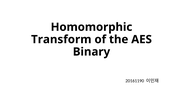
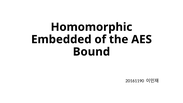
Transform: Transform -> Embedded (61, 39)
Binary: Binary -> Bound (91, 52)
